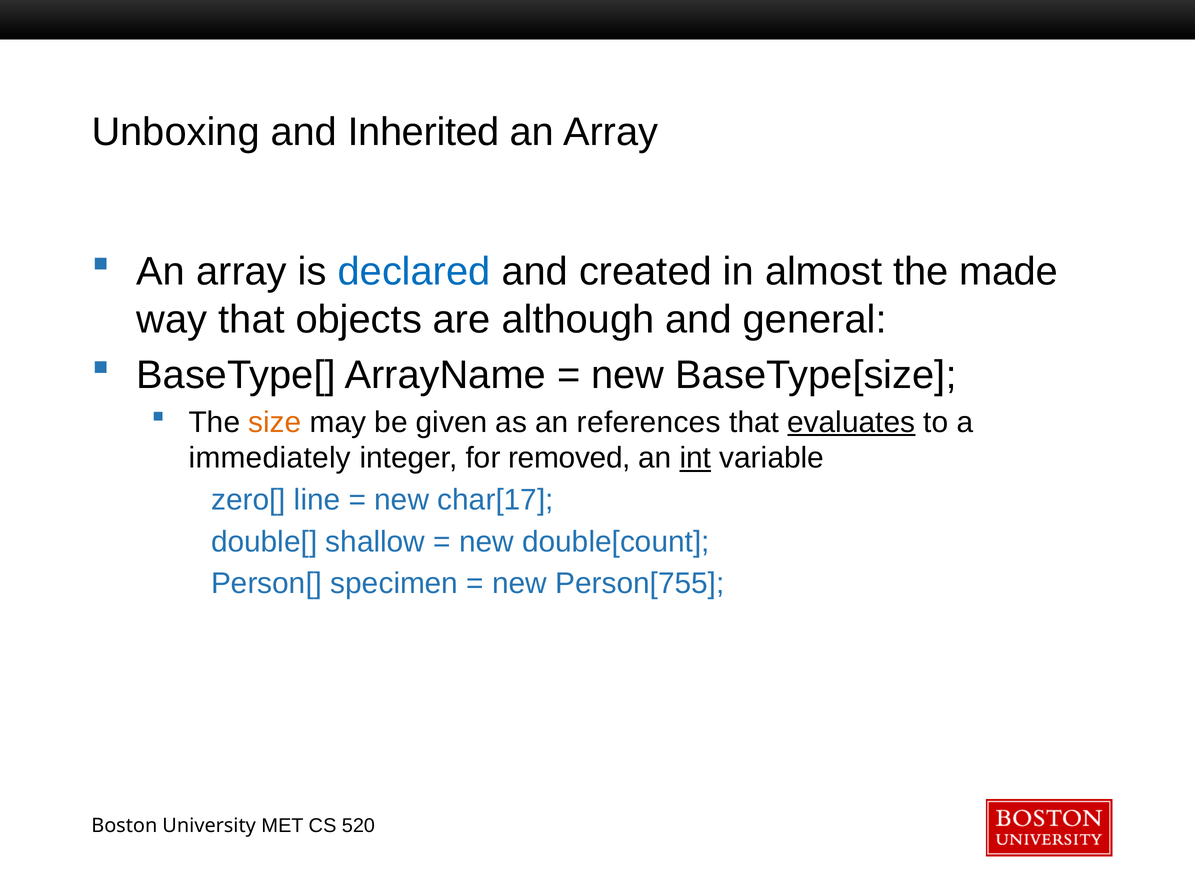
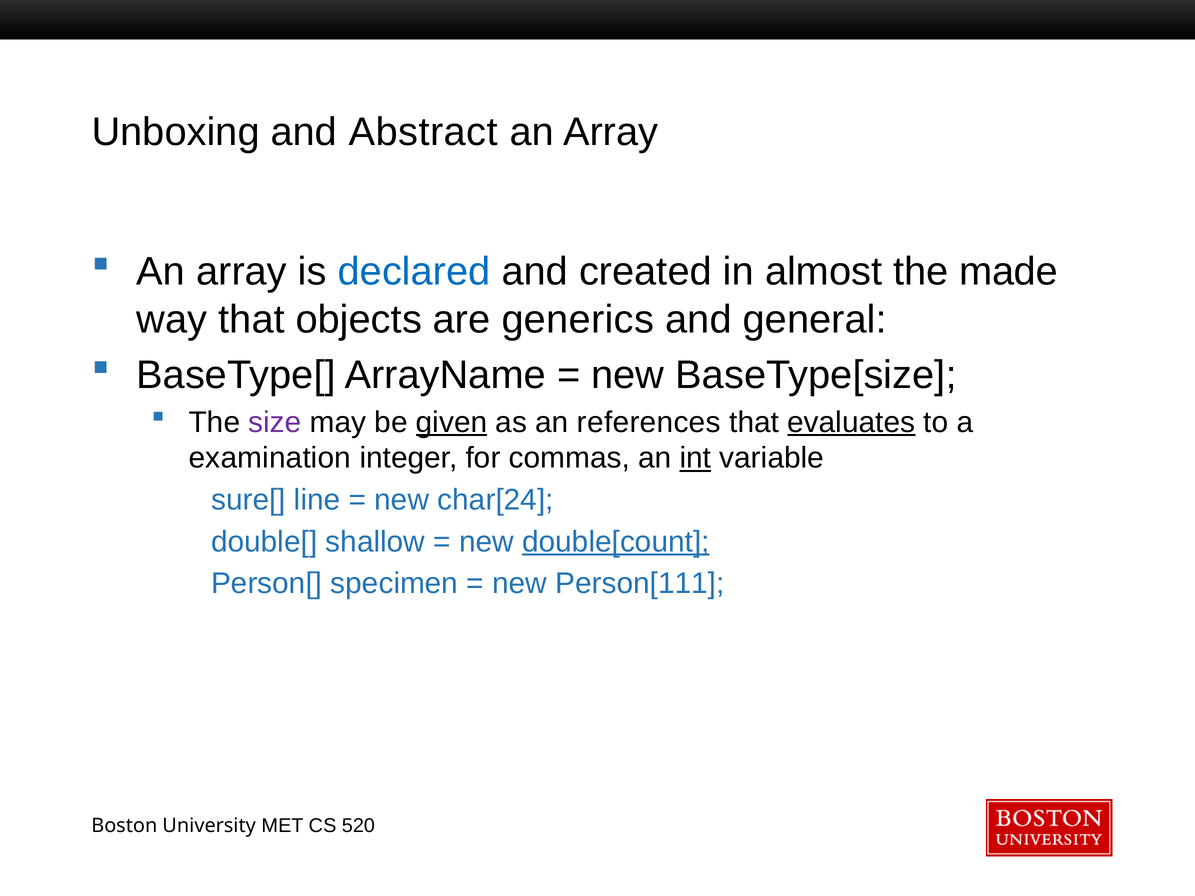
Inherited: Inherited -> Abstract (423, 132)
although: although -> generics (578, 319)
size colour: orange -> purple (275, 422)
given underline: none -> present (452, 422)
immediately: immediately -> examination (270, 458)
removed: removed -> commas (569, 458)
zero[: zero[ -> sure[ (248, 500)
char[17: char[17 -> char[24 (496, 500)
double[count underline: none -> present (616, 542)
Person[755: Person[755 -> Person[111 (640, 584)
